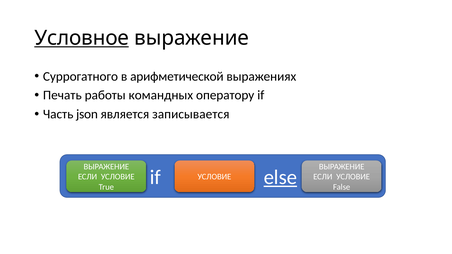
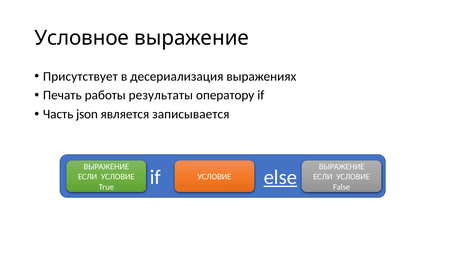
Условное underline: present -> none (82, 38)
Суррогатного: Суррогатного -> Присутствует (80, 76)
арифметической: арифметической -> десериализация (177, 76)
командных: командных -> результаты (161, 95)
